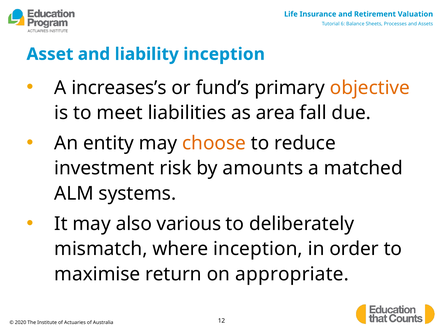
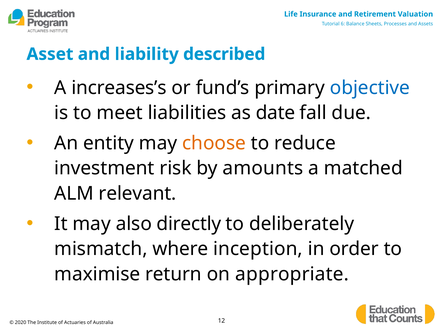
liability inception: inception -> described (224, 54)
objective colour: orange -> blue (370, 88)
area: area -> date (275, 113)
systems: systems -> relevant (137, 193)
various: various -> directly (189, 223)
